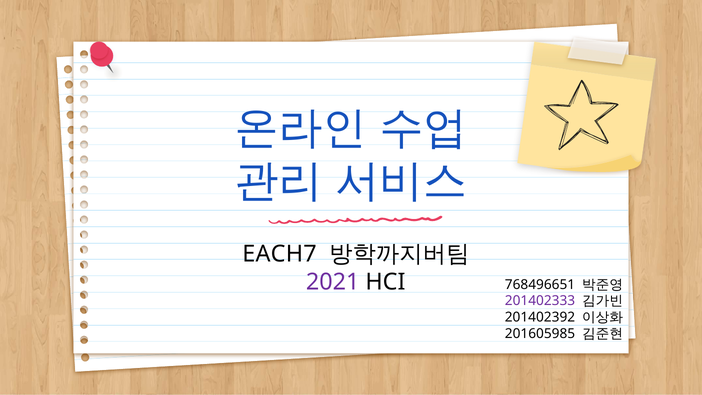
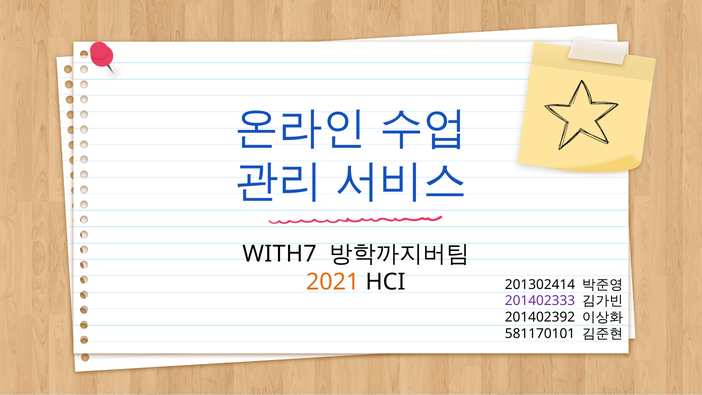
EACH7: EACH7 -> WITH7 (280, 254)
2021 colour: purple -> orange (333, 282)
768496651: 768496651 -> 201302414 (540, 284)
201605985: 201605985 -> 581170101 (540, 334)
